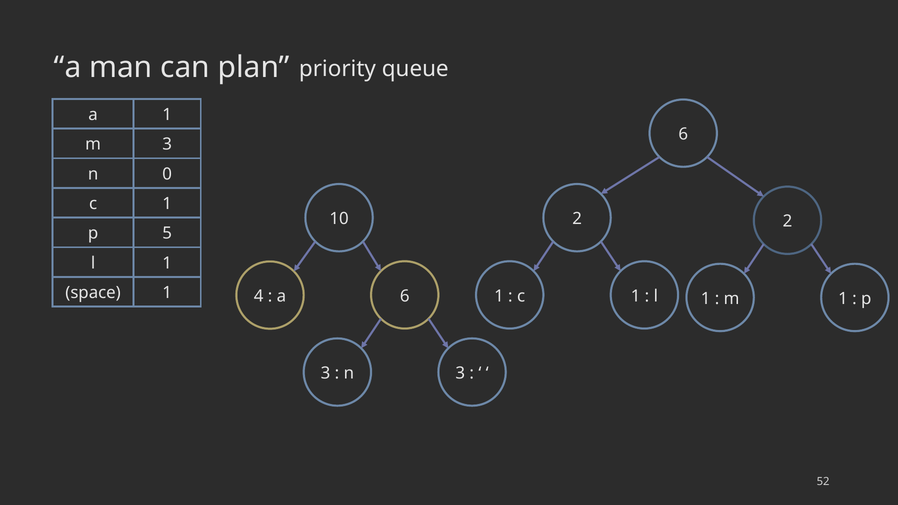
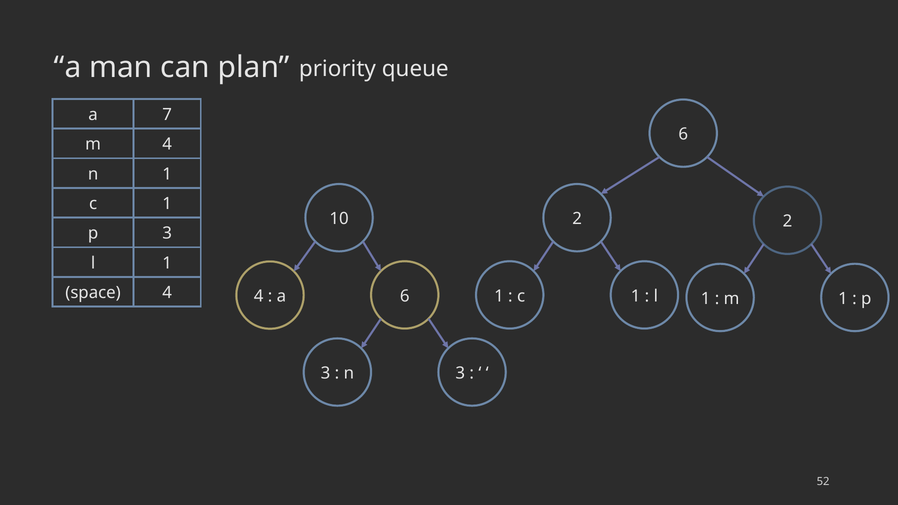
a 1: 1 -> 7 (167, 115)
m 3: 3 -> 4 (167, 144)
n 0: 0 -> 1 (167, 174)
p 5: 5 -> 3 (167, 233)
space 1: 1 -> 4 (167, 293)
